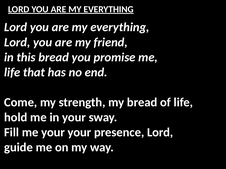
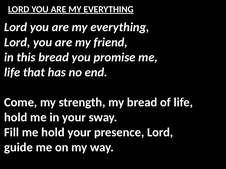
me your: your -> hold (53, 133)
